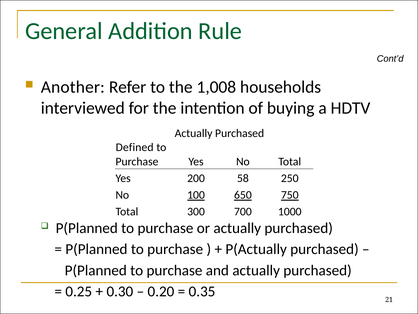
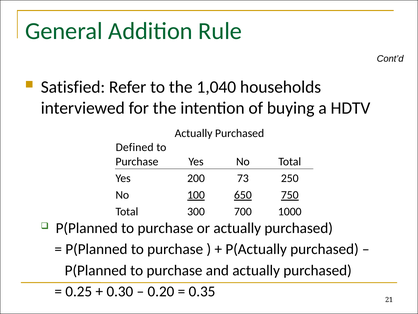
Another: Another -> Satisfied (73, 87)
1,008: 1,008 -> 1,040 (216, 87)
58: 58 -> 73 (243, 178)
